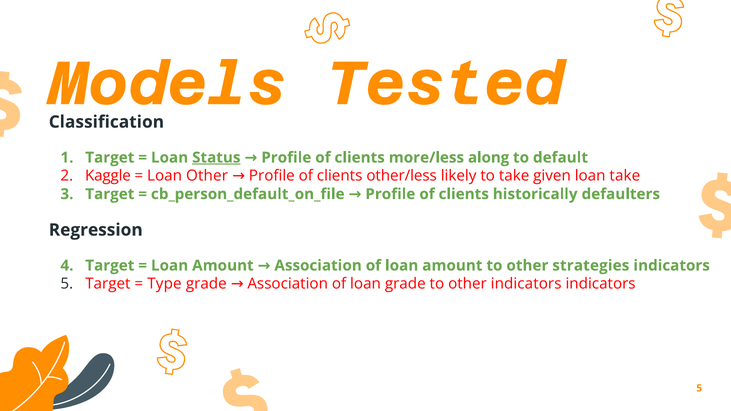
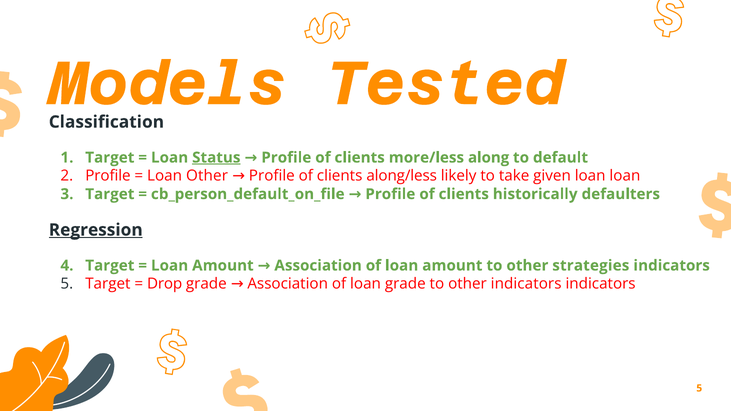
Kaggle: Kaggle -> Profile (108, 176)
other/less: other/less -> along/less (402, 176)
loan take: take -> loan (625, 176)
Regression underline: none -> present (96, 230)
Type: Type -> Drop (165, 284)
